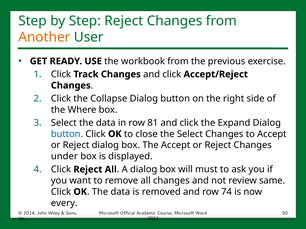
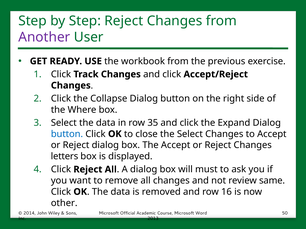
Another colour: orange -> purple (44, 37)
81: 81 -> 35 (153, 123)
under: under -> letters (64, 157)
74: 74 -> 16 (227, 192)
every: every -> other (64, 203)
